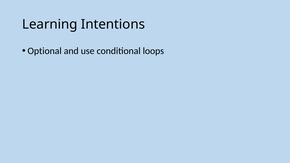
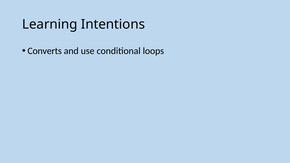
Optional: Optional -> Converts (45, 51)
